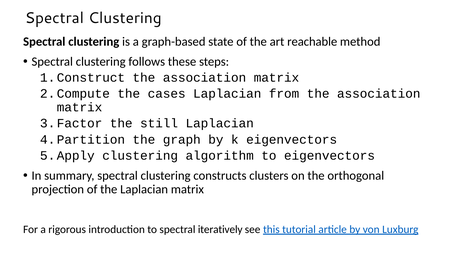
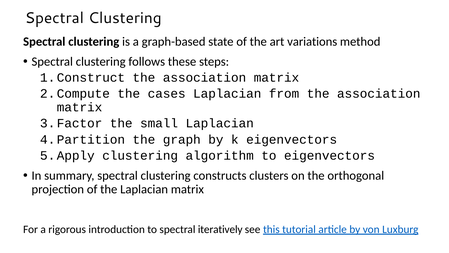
reachable: reachable -> variations (312, 41)
still: still -> small (159, 123)
